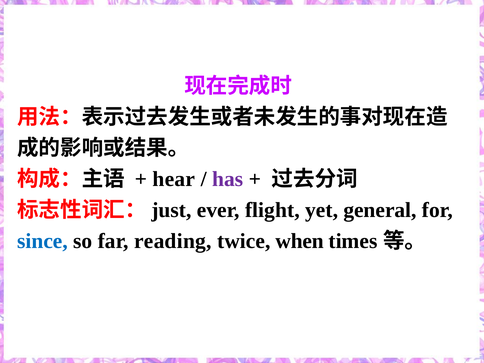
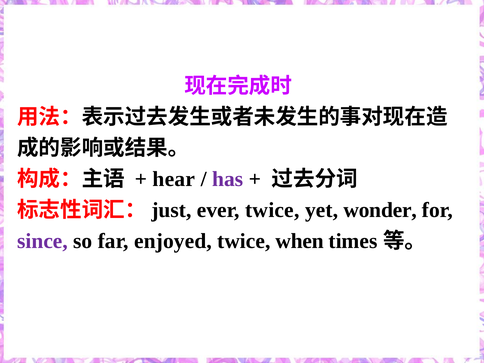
ever flight: flight -> twice (272, 210)
general: general -> wonder (380, 210)
since colour: blue -> purple (42, 241)
reading: reading -> enjoyed (173, 241)
